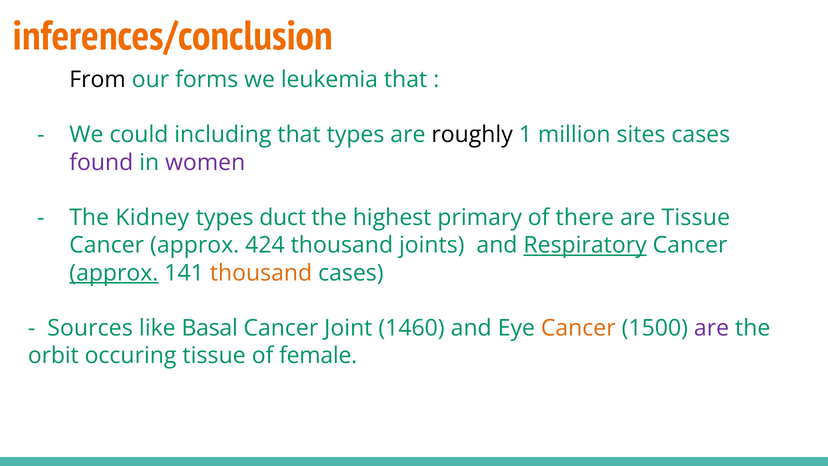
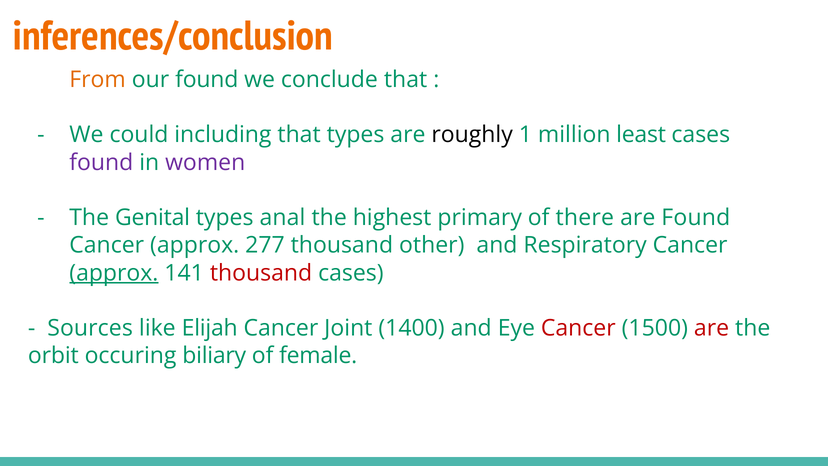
From colour: black -> orange (98, 80)
our forms: forms -> found (207, 80)
leukemia: leukemia -> conclude (329, 80)
sites: sites -> least (641, 135)
Kidney: Kidney -> Genital (153, 218)
duct: duct -> anal (282, 218)
are Tissue: Tissue -> Found (696, 218)
424: 424 -> 277 (265, 245)
joints: joints -> other (432, 245)
Respiratory underline: present -> none (585, 245)
thousand colour: orange -> red (261, 273)
Basal: Basal -> Elijah (210, 328)
1460: 1460 -> 1400 (412, 328)
Cancer colour: orange -> red (578, 328)
are colour: purple -> red (712, 328)
occuring tissue: tissue -> biliary (214, 356)
